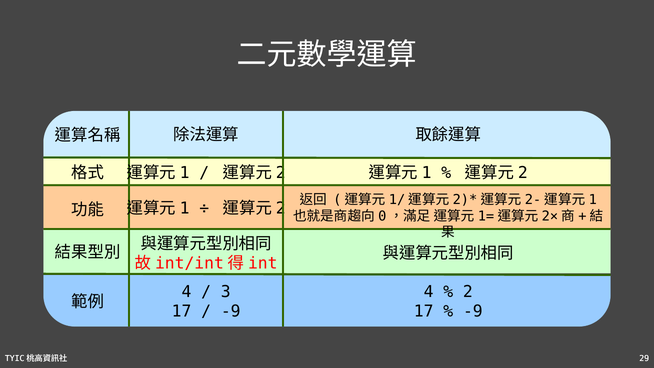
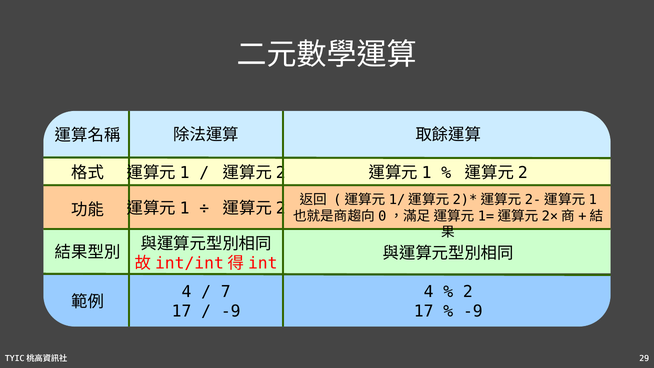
3: 3 -> 7 (226, 292)
